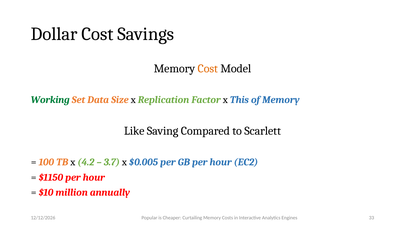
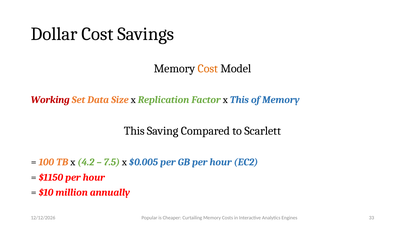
Working colour: green -> red (50, 100)
Like: Like -> This (134, 131)
3.7: 3.7 -> 7.5 (112, 162)
